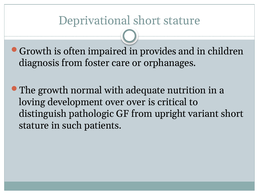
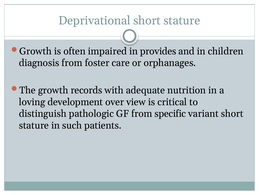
normal: normal -> records (86, 90)
over over: over -> view (136, 102)
upright: upright -> specific (170, 113)
